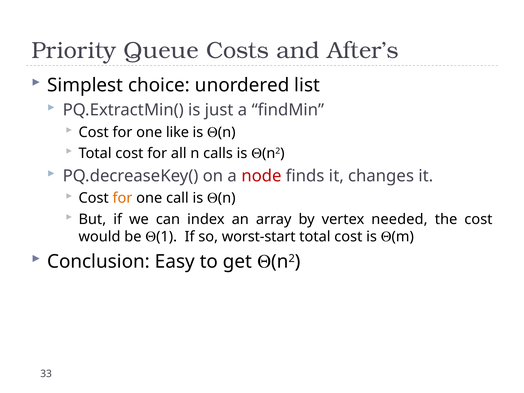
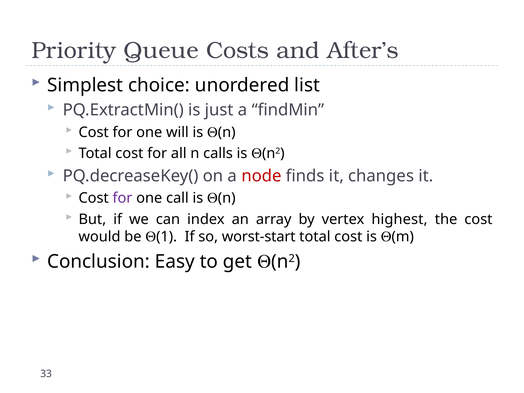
like: like -> will (177, 132)
for colour: orange -> purple (122, 198)
needed: needed -> highest (399, 219)
